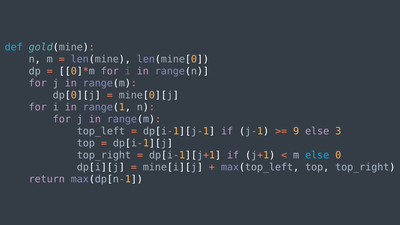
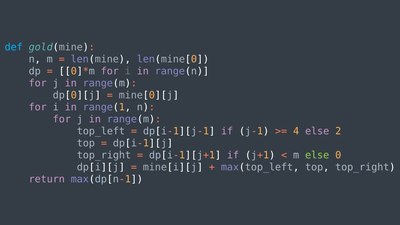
9: 9 -> 4 (296, 131)
3: 3 -> 2 (338, 131)
else colour: light blue -> light green (317, 155)
